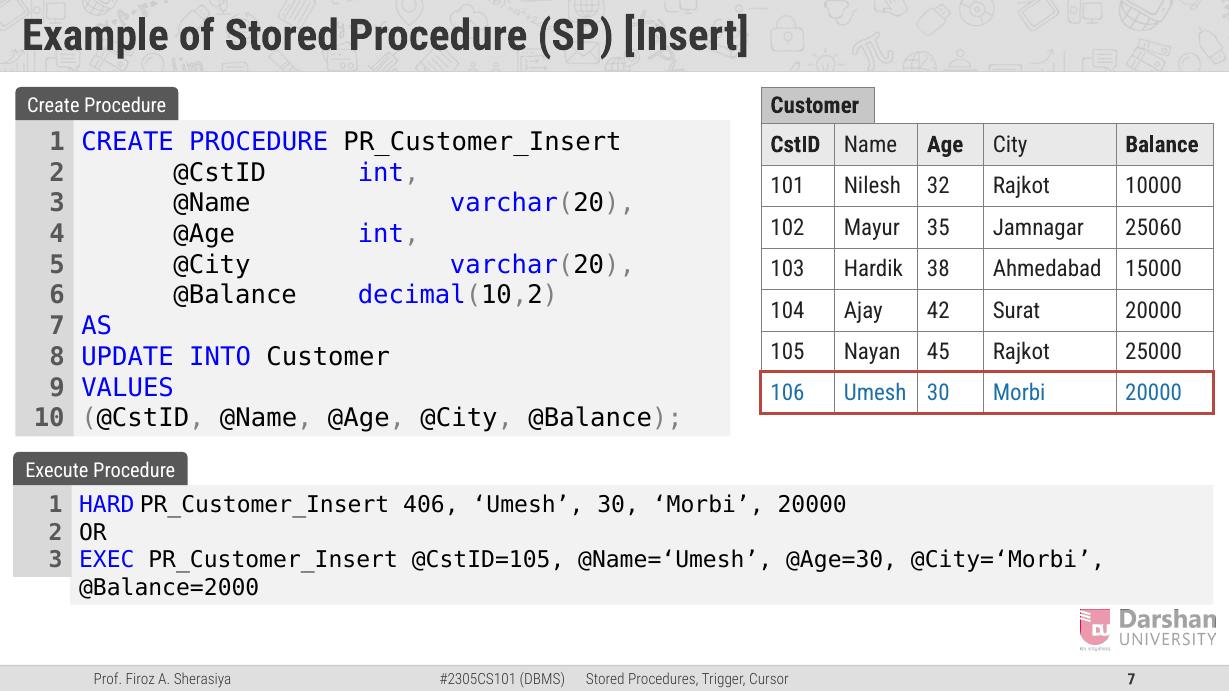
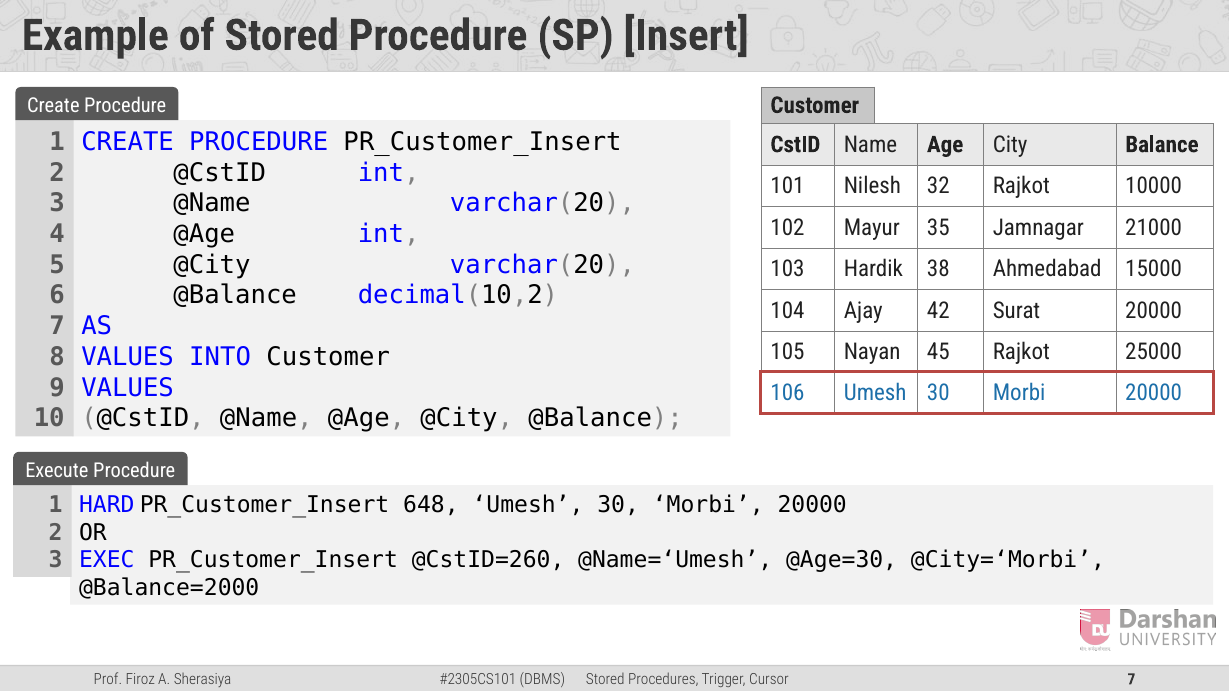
25060: 25060 -> 21000 (1154, 228)
UPDATE: UPDATE -> VALUES (128, 357)
406: 406 -> 648 (431, 505)
@CstID=105: @CstID=105 -> @CstID=260 (488, 561)
